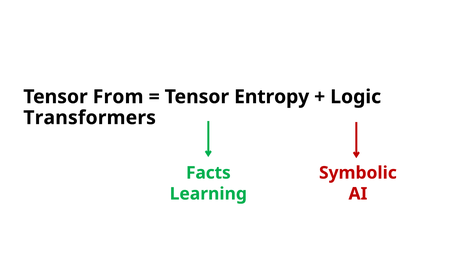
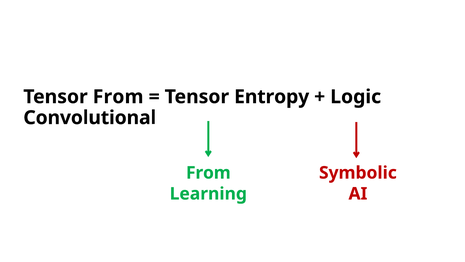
Transformers: Transformers -> Convolutional (90, 118)
Facts: Facts -> From (208, 173)
